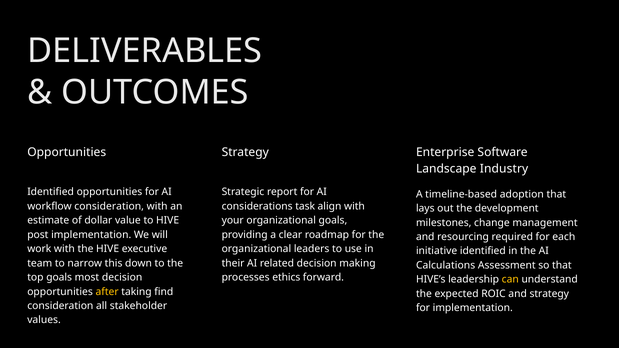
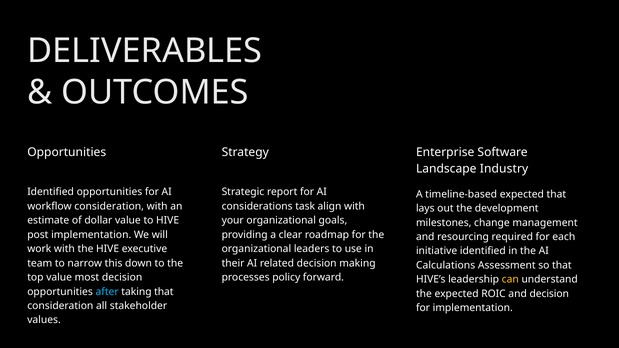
timeline-based adoption: adoption -> expected (522, 194)
top goals: goals -> value (59, 278)
ethics: ethics -> policy (286, 278)
after colour: yellow -> light blue (107, 292)
taking find: find -> that (164, 292)
and strategy: strategy -> decision (549, 294)
